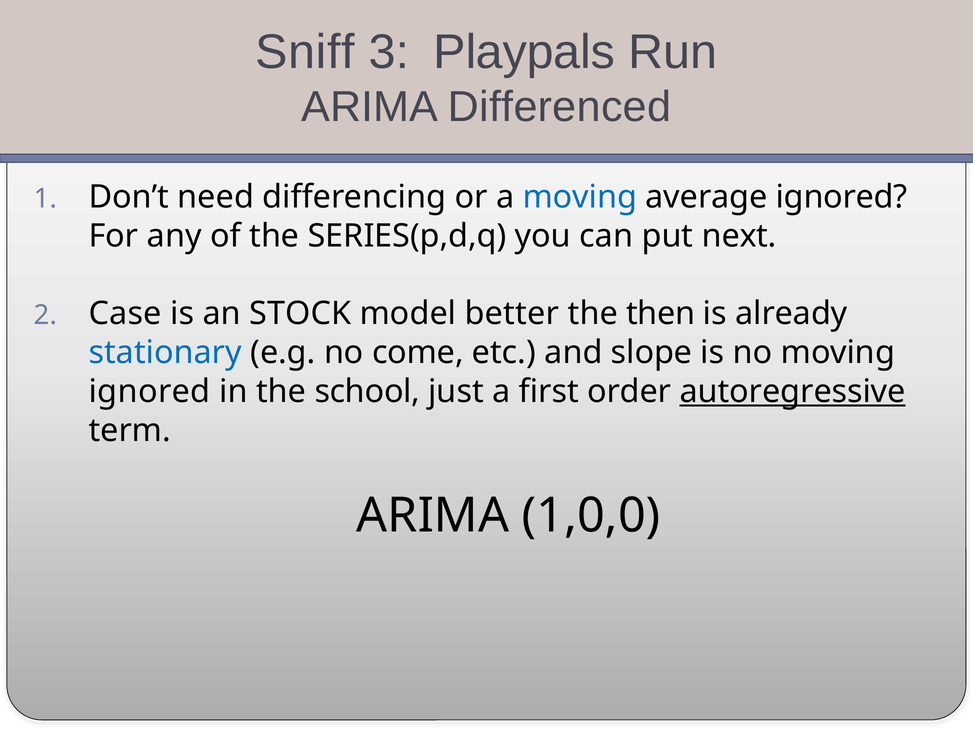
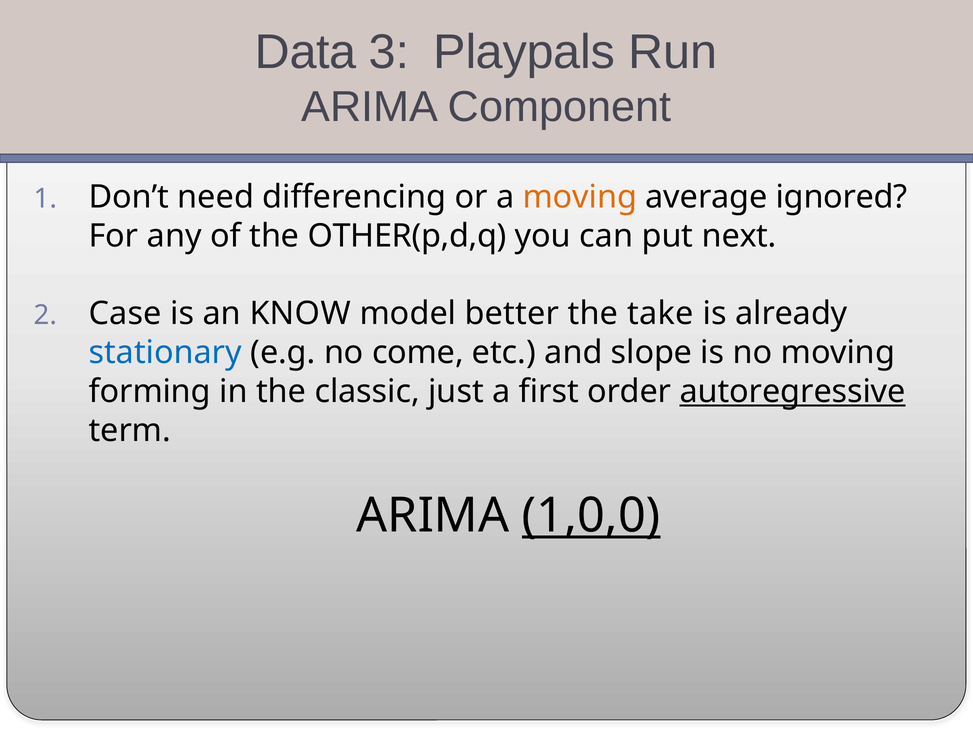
Sniff: Sniff -> Data (306, 52)
Differenced: Differenced -> Component (560, 107)
moving colour: blue -> orange (580, 197)
SERIES(p,d,q: SERIES(p,d,q -> OTHER(p,d,q (407, 236)
STOCK: STOCK -> KNOW (300, 314)
then: then -> take (660, 314)
ignored: ignored -> forming (150, 391)
school: school -> classic (367, 391)
1,0,0 underline: none -> present (591, 516)
